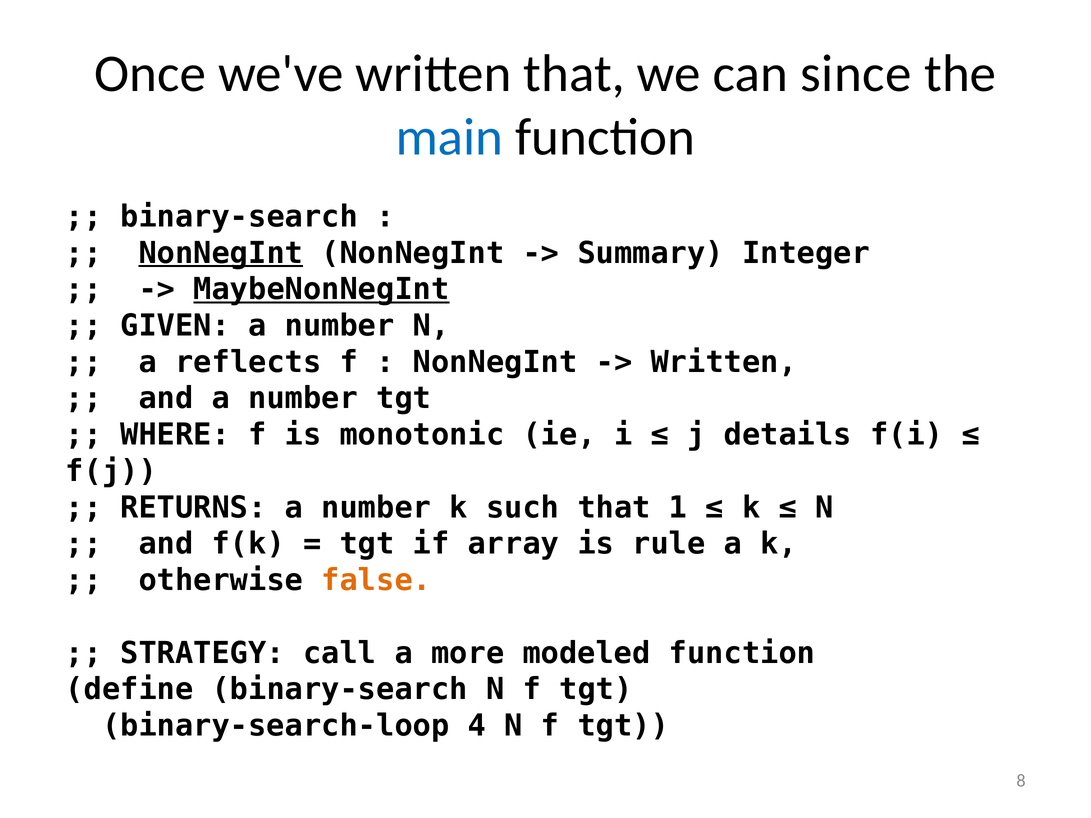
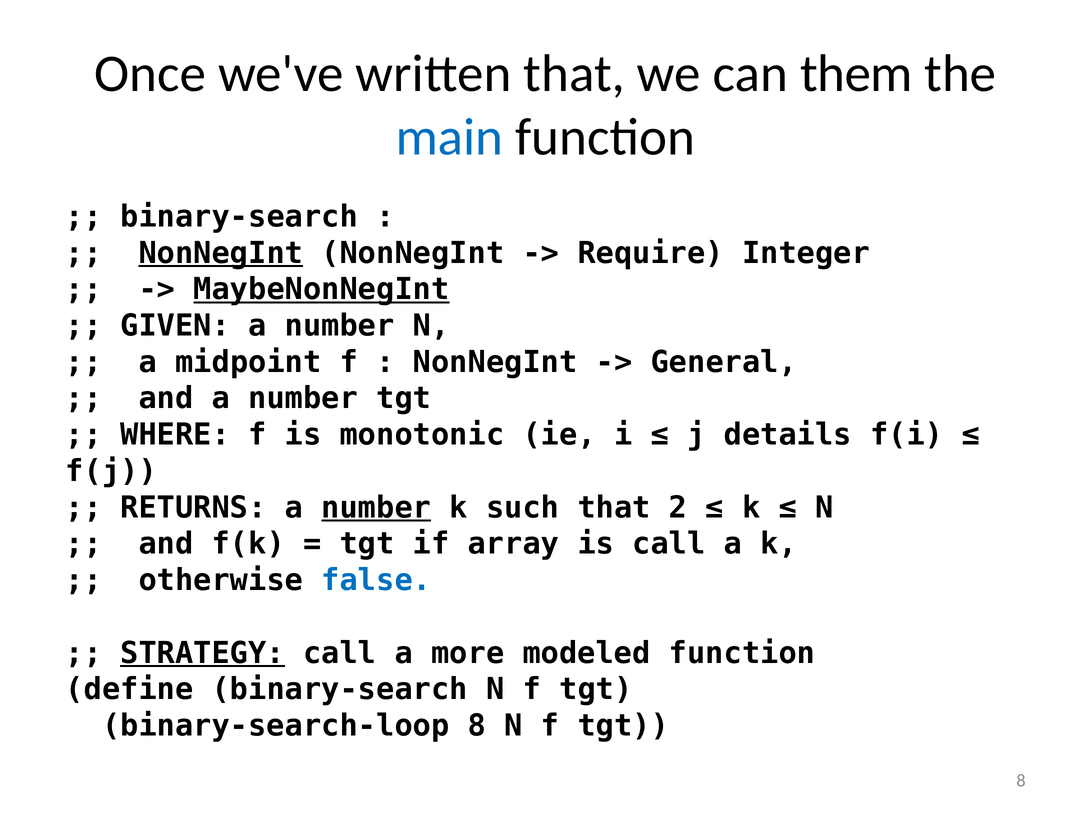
since: since -> them (856, 74)
Summary: Summary -> Require (651, 253)
reflects: reflects -> midpoint (248, 362)
Written: Written -> General (724, 362)
number underline: none -> present (376, 508)
1: 1 -> 2 (678, 508)
is rule: rule -> call (669, 544)
false colour: orange -> blue (376, 581)
STRATEGY underline: none -> present (202, 653)
binary-search-loop 4: 4 -> 8 (477, 726)
